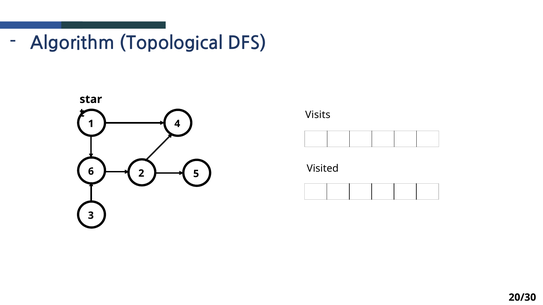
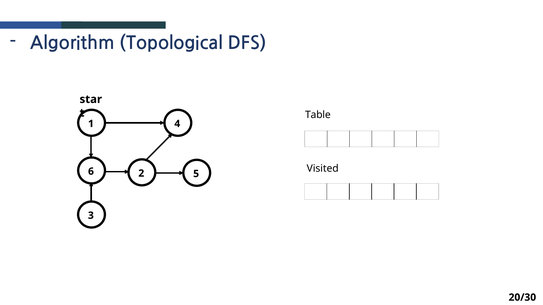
Visits: Visits -> Table (318, 115)
